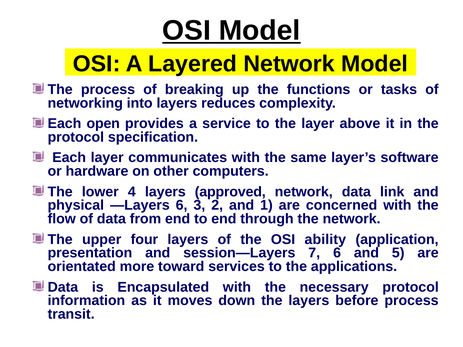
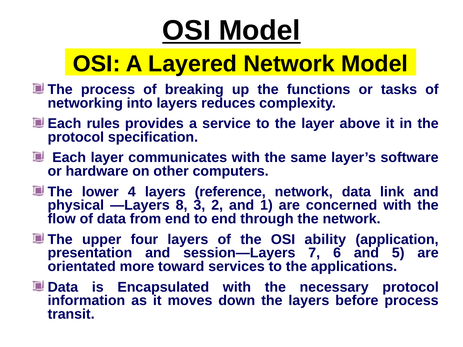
open: open -> rules (103, 124)
approved: approved -> reference (230, 192)
—Layers 6: 6 -> 8 (182, 205)
